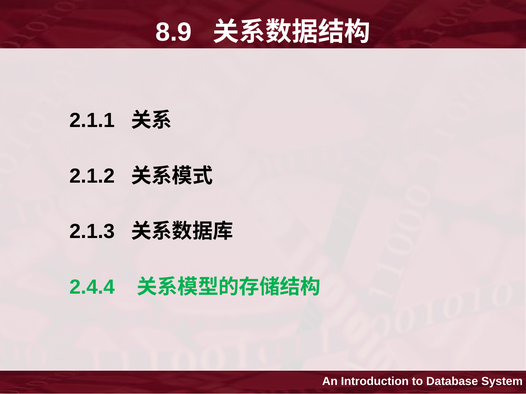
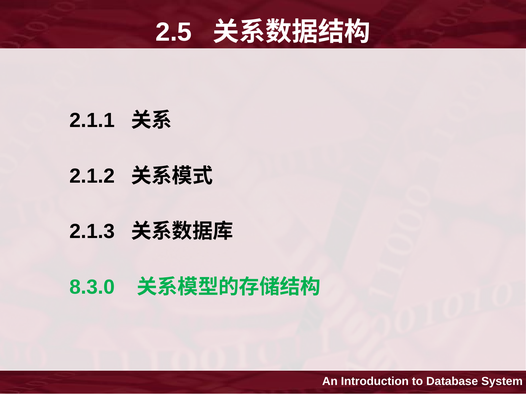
8.9: 8.9 -> 2.5 (174, 32)
2.4.4: 2.4.4 -> 8.3.0 (92, 287)
